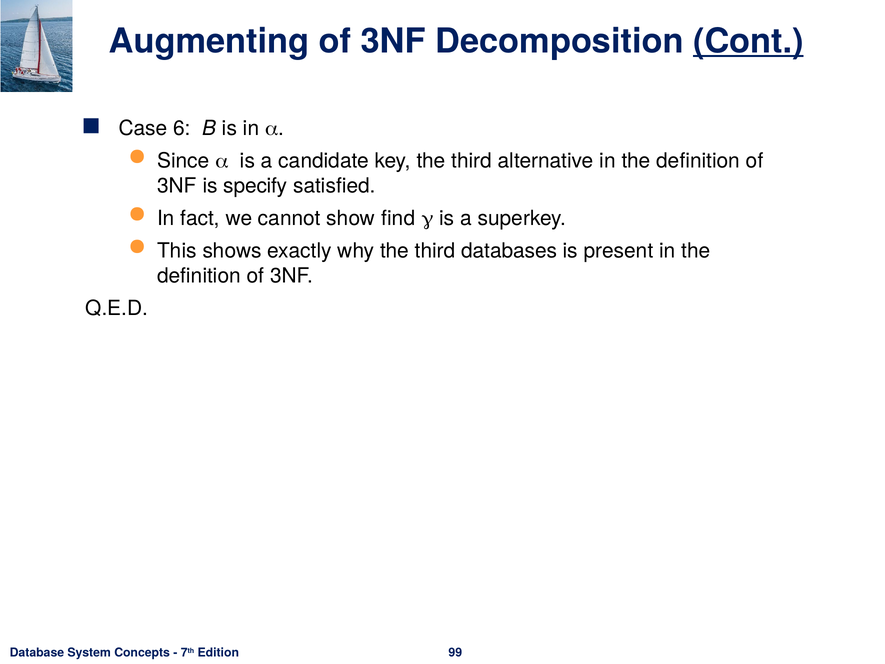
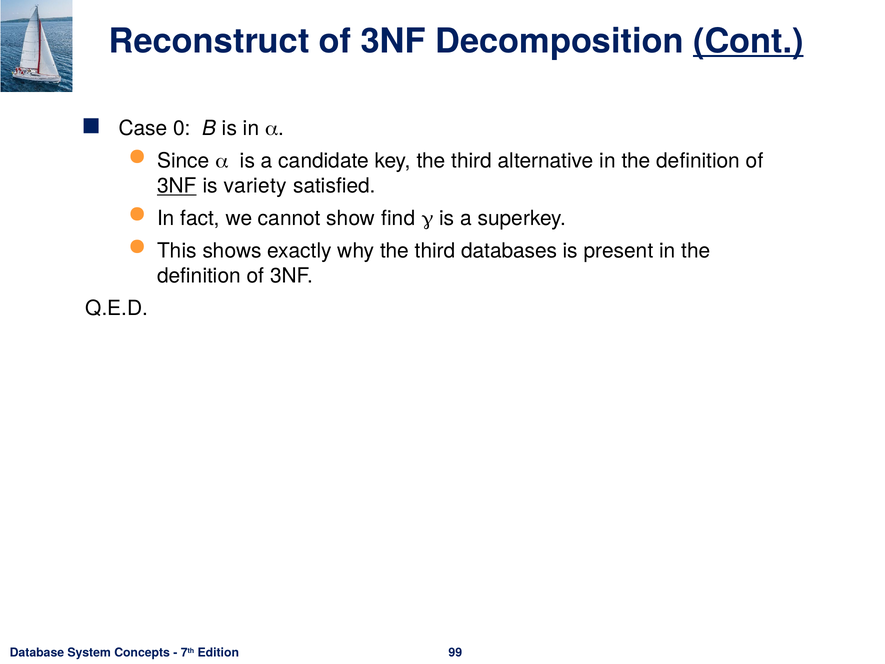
Augmenting: Augmenting -> Reconstruct (209, 41)
6: 6 -> 0 (182, 128)
3NF underline: none -> present (177, 186)
specify: specify -> variety (255, 186)
